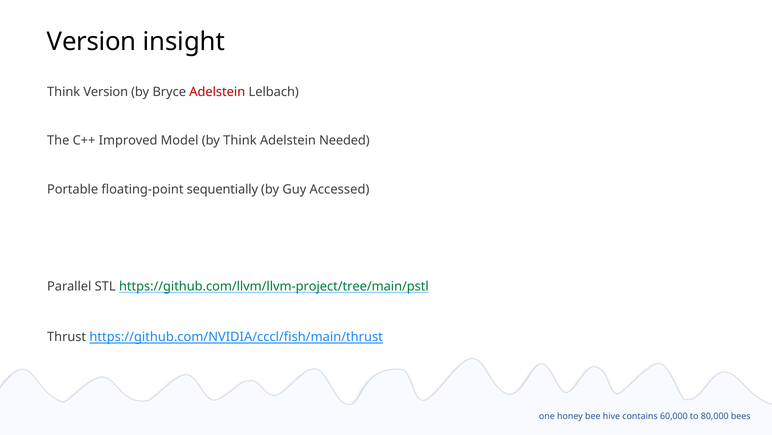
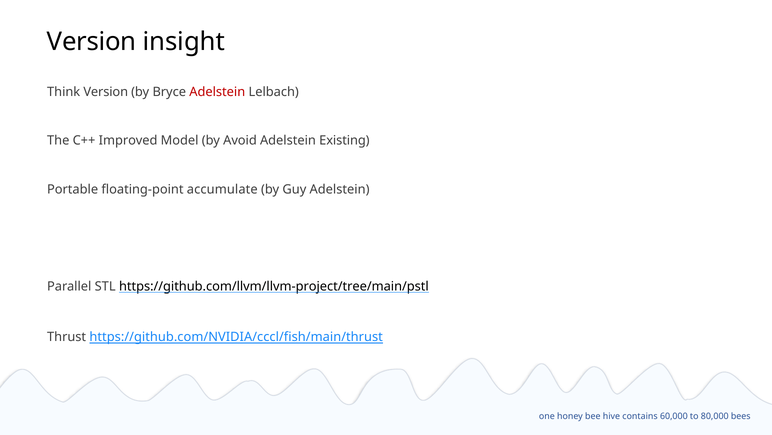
by Think: Think -> Avoid (240, 140)
Needed: Needed -> Existing (344, 140)
sequentially: sequentially -> accumulate (222, 189)
Guy Accessed: Accessed -> Adelstein (340, 189)
https://github.com/llvm/llvm-project/tree/main/pstl colour: green -> black (274, 286)
